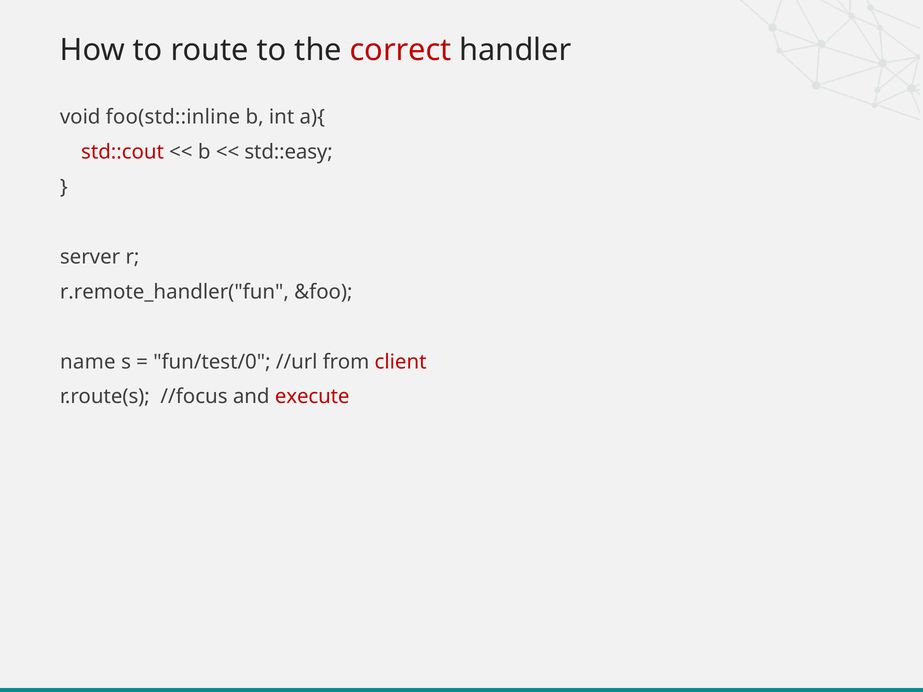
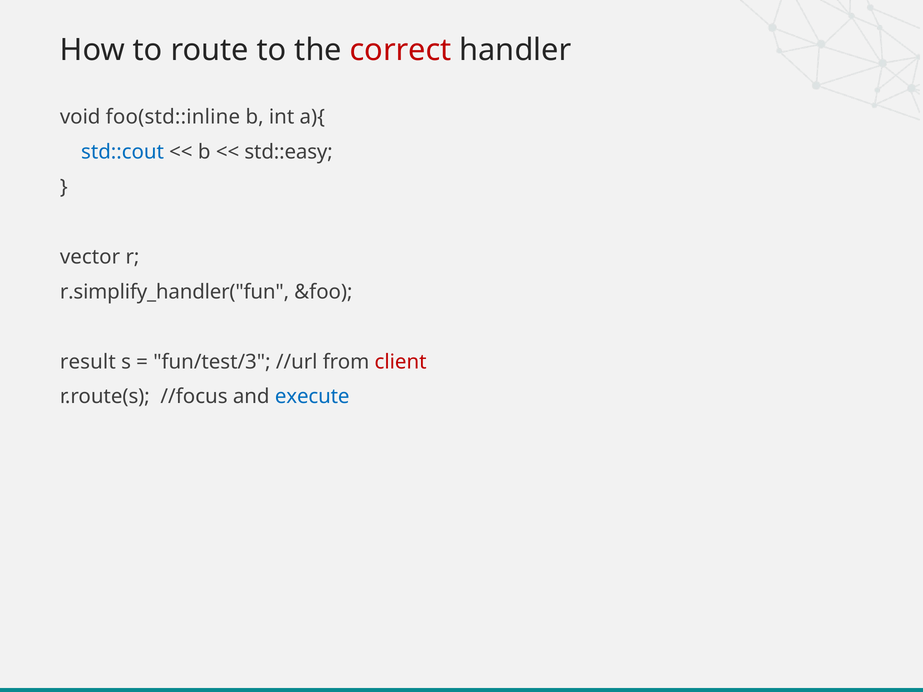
std::cout colour: red -> blue (123, 152)
server: server -> vector (90, 257)
r.remote_handler("fun: r.remote_handler("fun -> r.simplify_handler("fun (175, 292)
name: name -> result (88, 362)
fun/test/0: fun/test/0 -> fun/test/3 (212, 362)
execute colour: red -> blue (312, 397)
